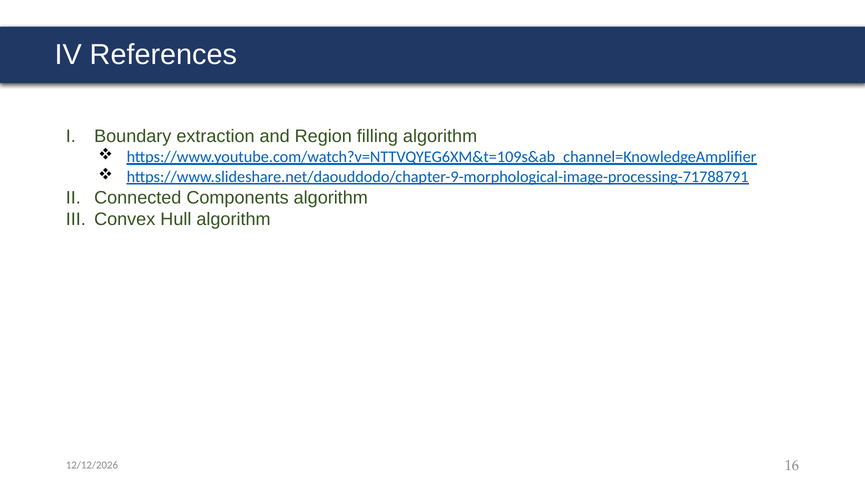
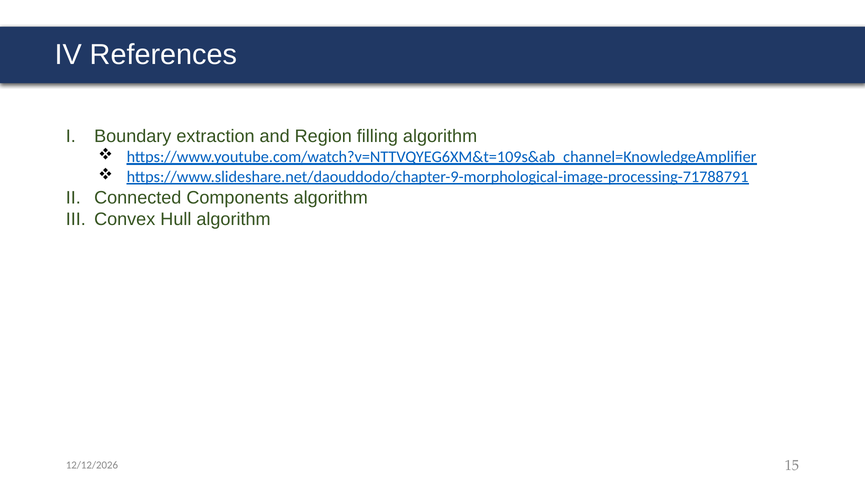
16: 16 -> 15 (792, 465)
